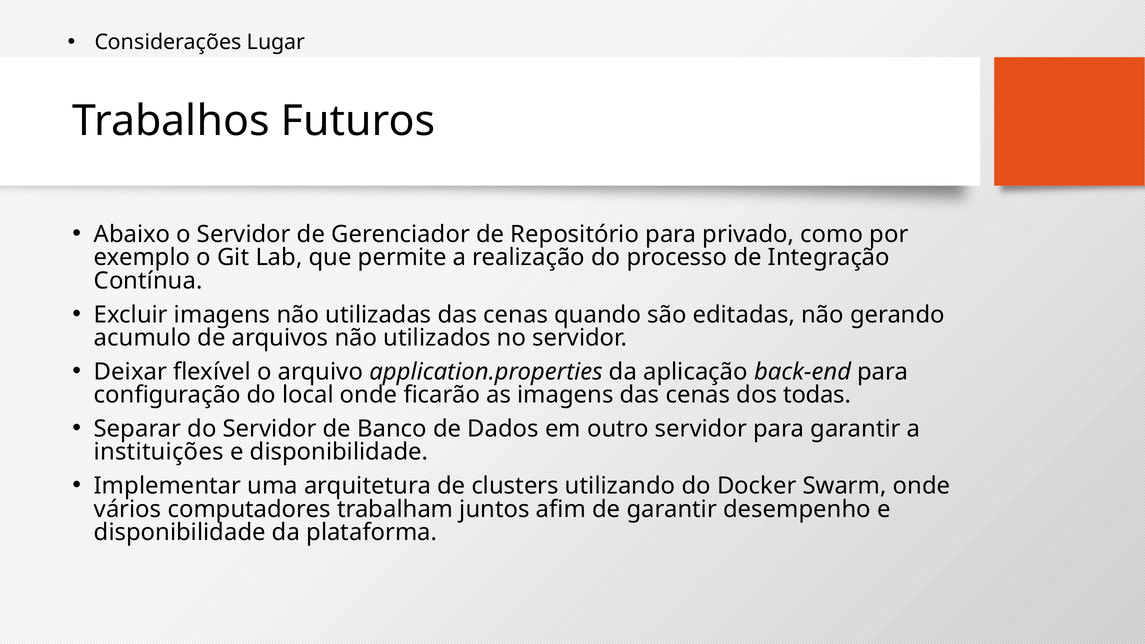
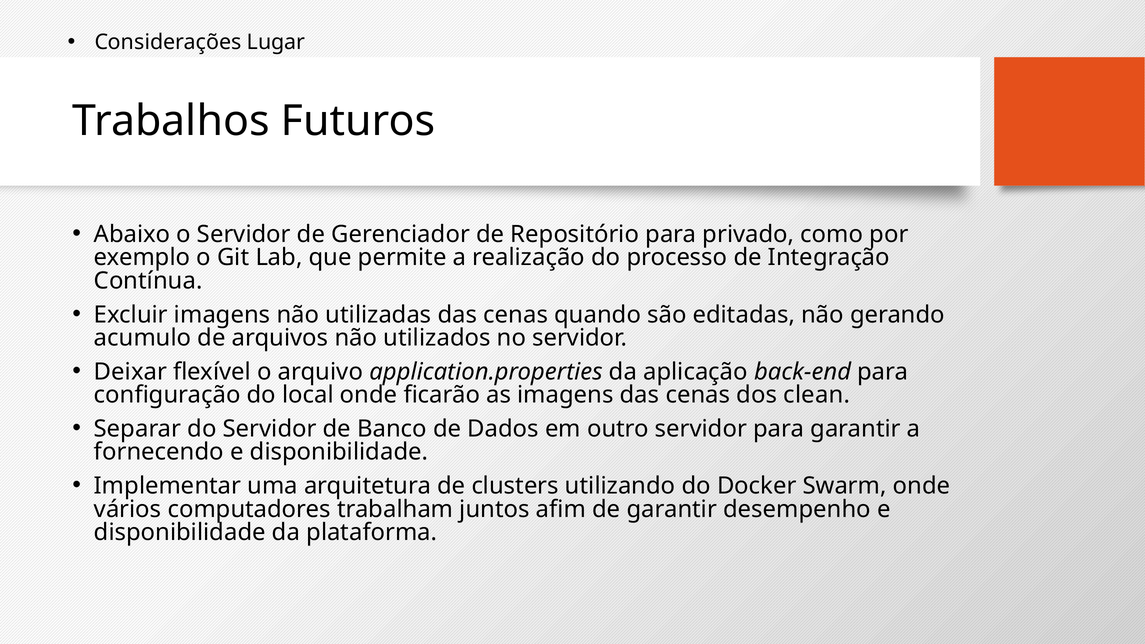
todas: todas -> clean (817, 395)
instituições: instituições -> fornecendo (159, 452)
